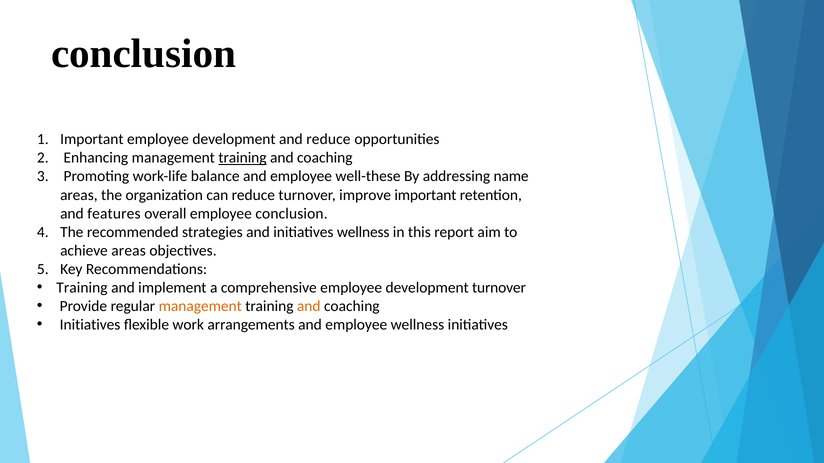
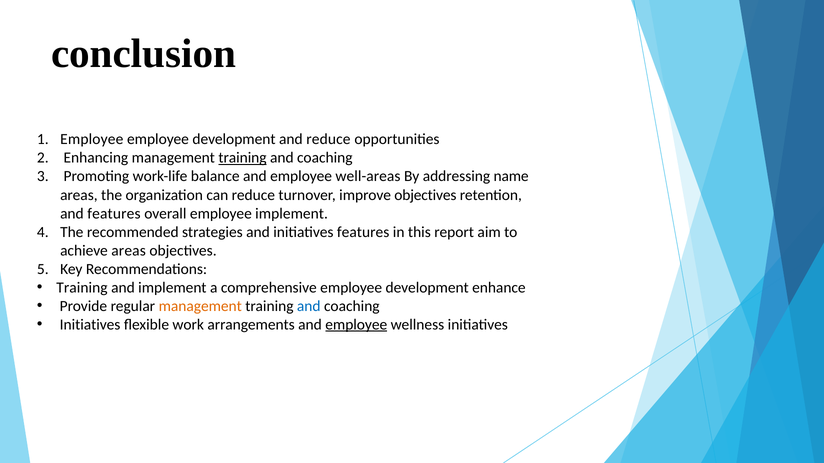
Important: Important -> Employee (92, 139)
well-these: well-these -> well-areas (368, 177)
improve important: important -> objectives (425, 195)
employee conclusion: conclusion -> implement (292, 214)
initiatives wellness: wellness -> features (363, 232)
development turnover: turnover -> enhance (499, 288)
and colour: orange -> blue (309, 306)
employee underline: none -> present (356, 325)
